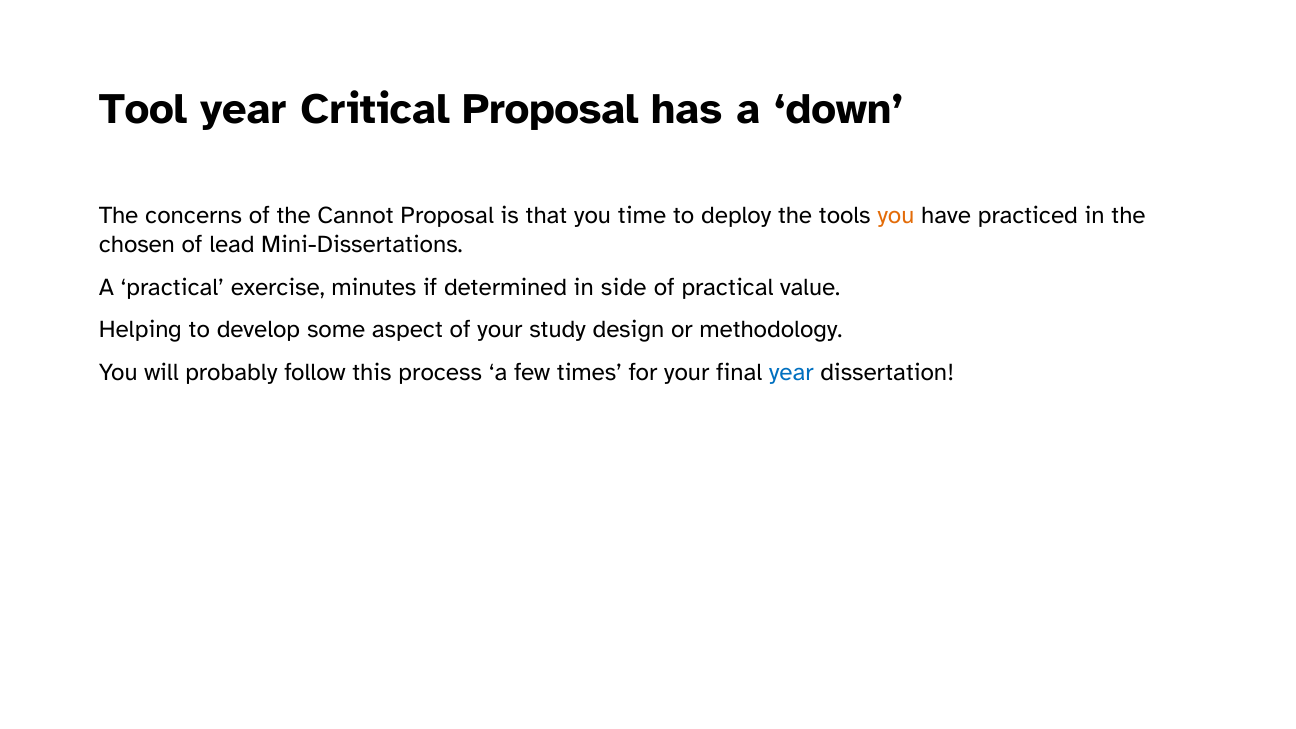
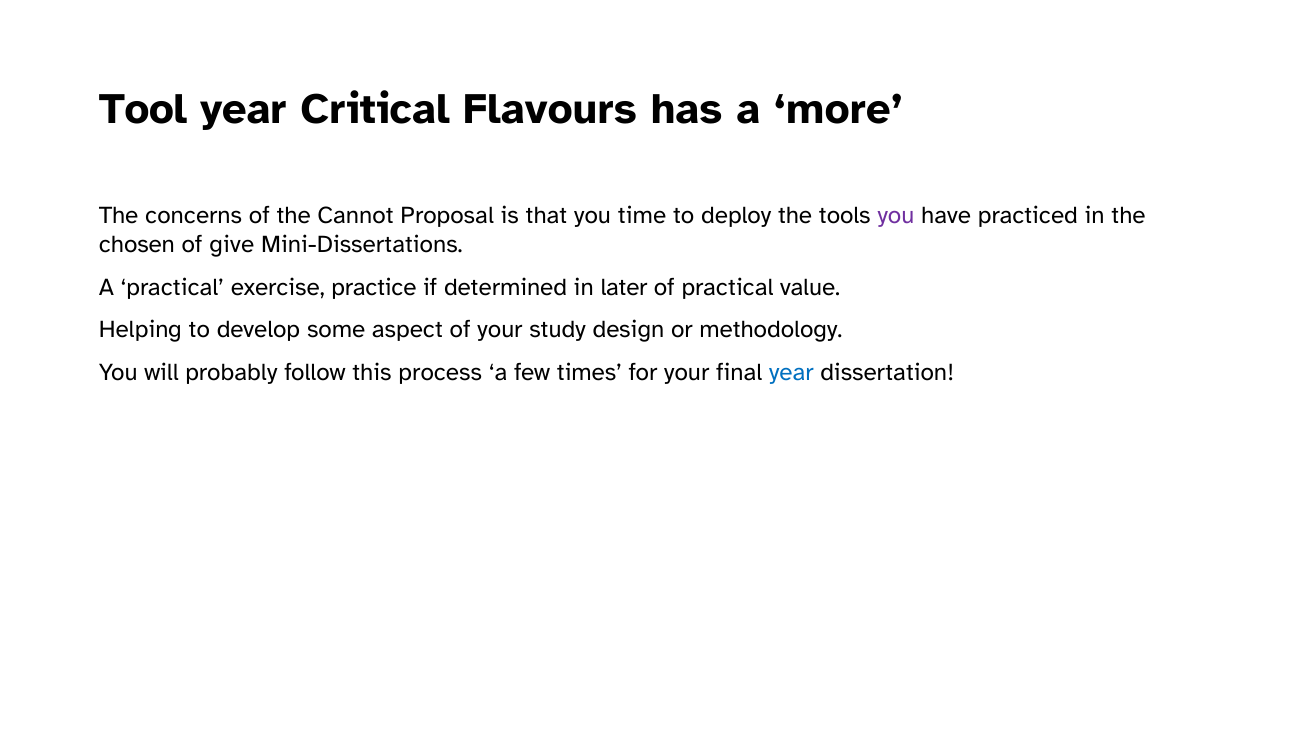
Critical Proposal: Proposal -> Flavours (550, 109)
down: down -> more (838, 109)
you colour: orange -> purple (896, 215)
lead: lead -> give (232, 244)
minutes: minutes -> practice (374, 287)
side: side -> later (624, 287)
